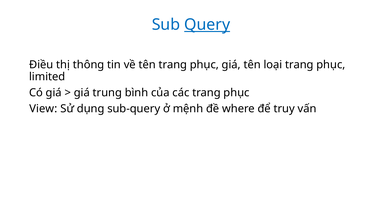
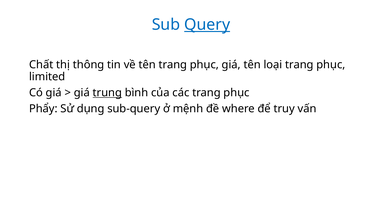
Điều: Điều -> Chất (41, 65)
trung underline: none -> present (107, 93)
View: View -> Phẩy (43, 109)
